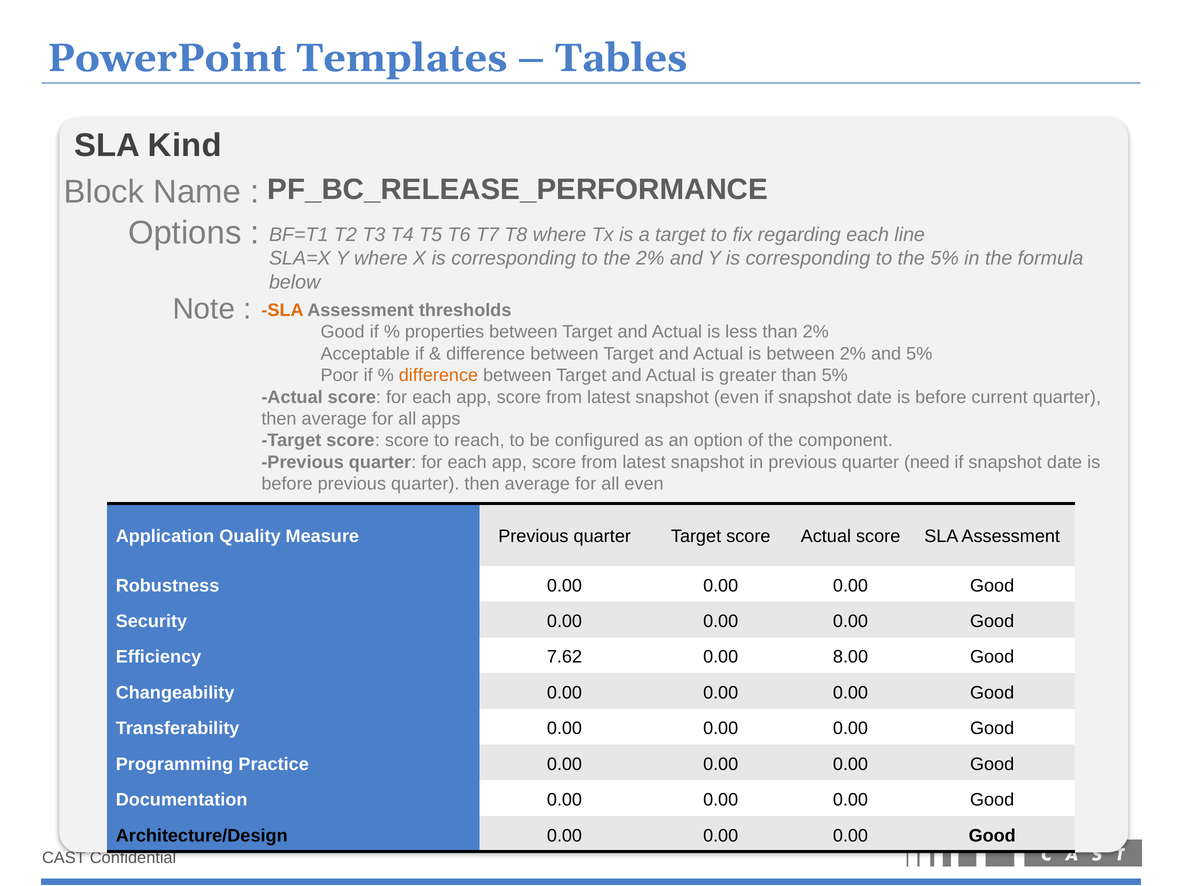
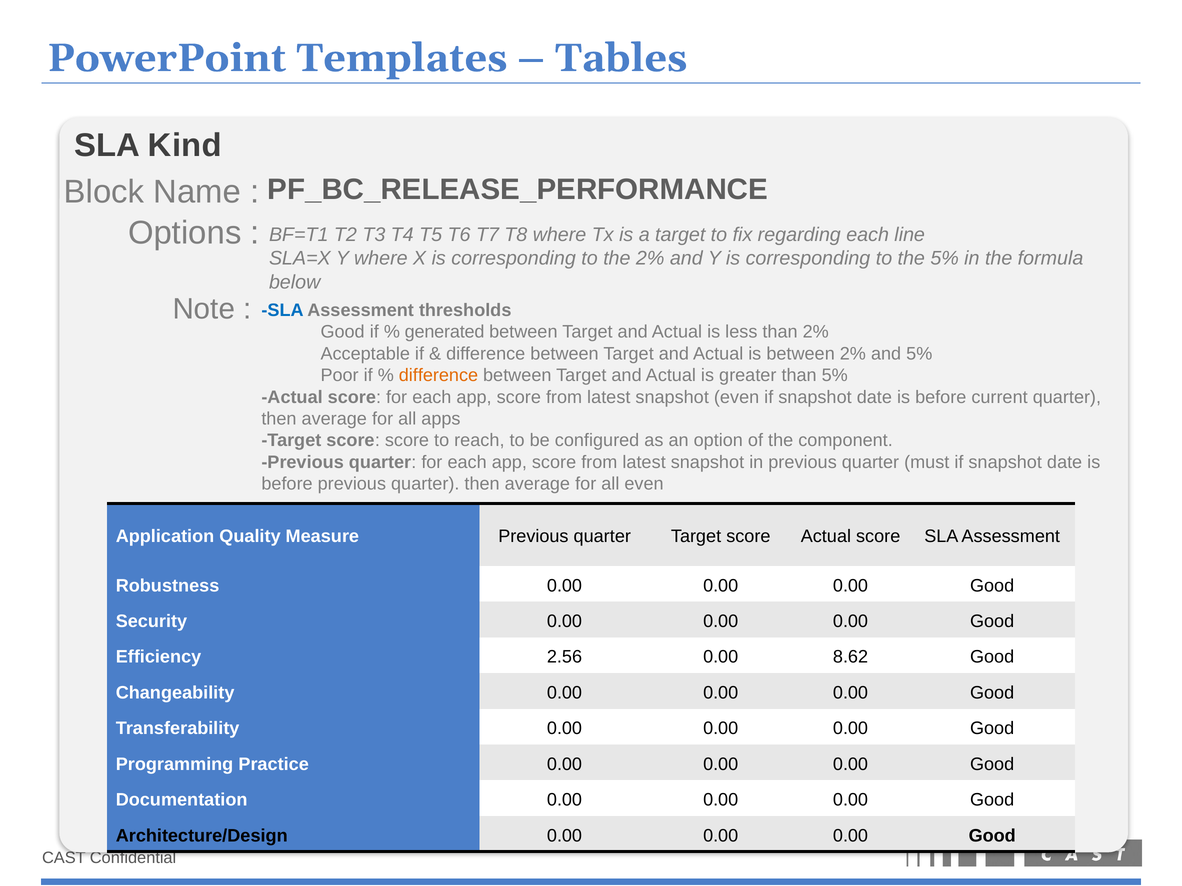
SLA colour: orange -> blue (283, 311)
properties: properties -> generated (445, 332)
need: need -> must (927, 462)
7.62: 7.62 -> 2.56 (565, 657)
8.00: 8.00 -> 8.62 (851, 657)
